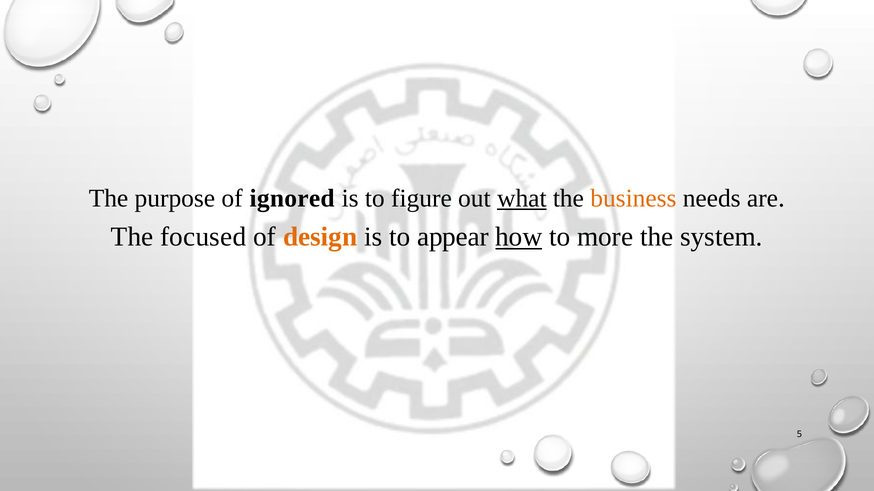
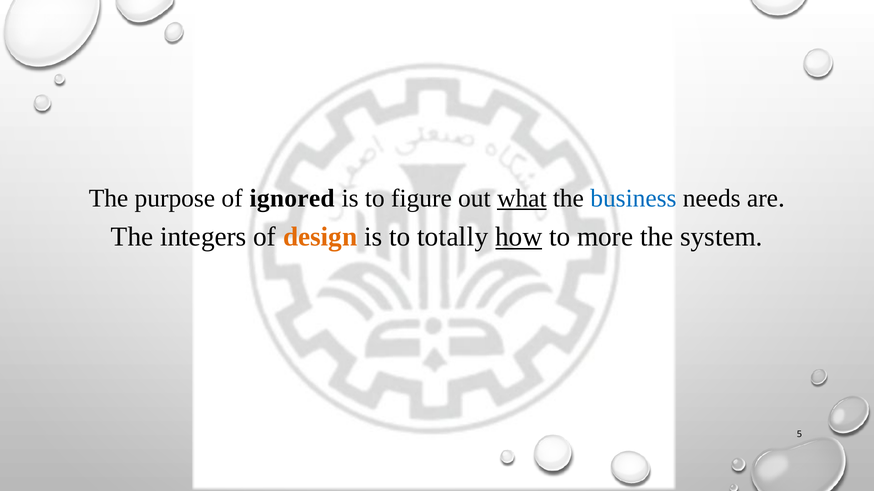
business colour: orange -> blue (633, 198)
focused: focused -> integers (203, 237)
appear: appear -> totally (453, 237)
